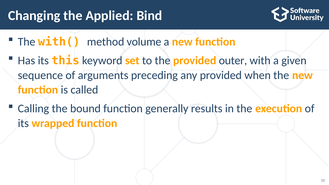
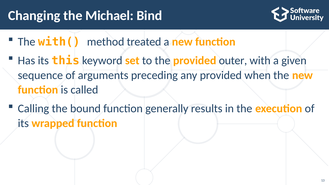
Applied: Applied -> Michael (110, 16)
volume: volume -> treated (144, 42)
